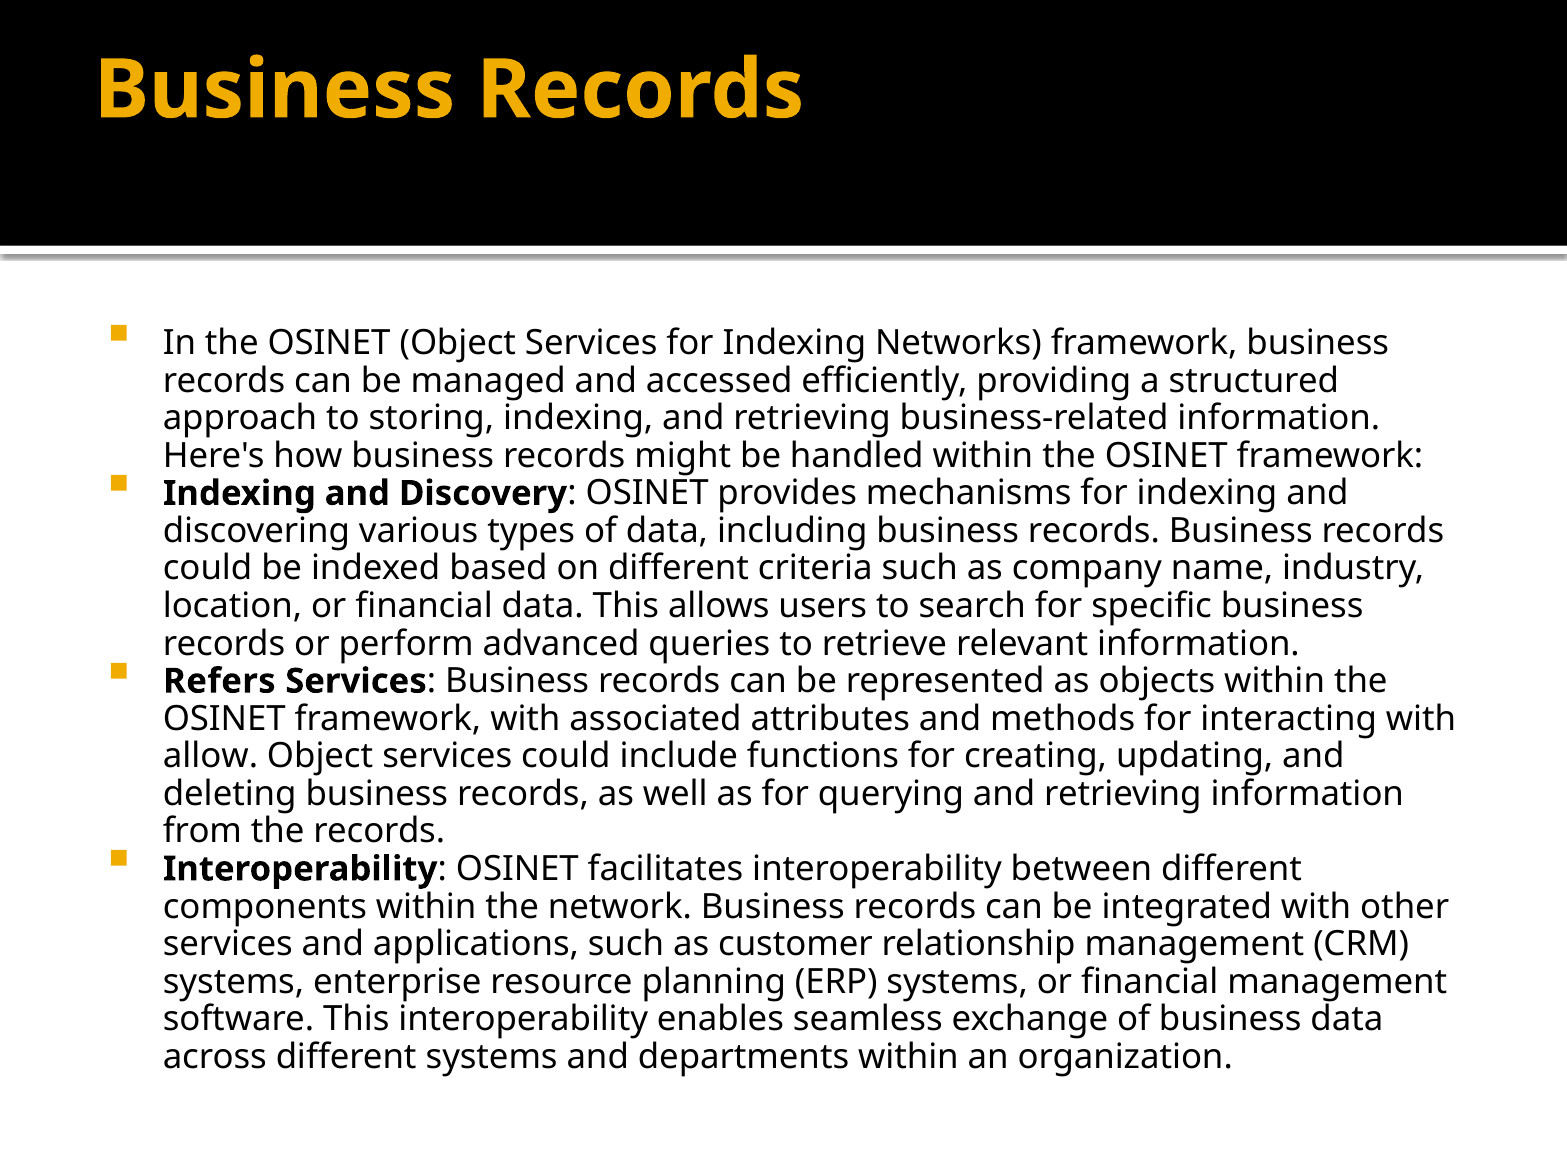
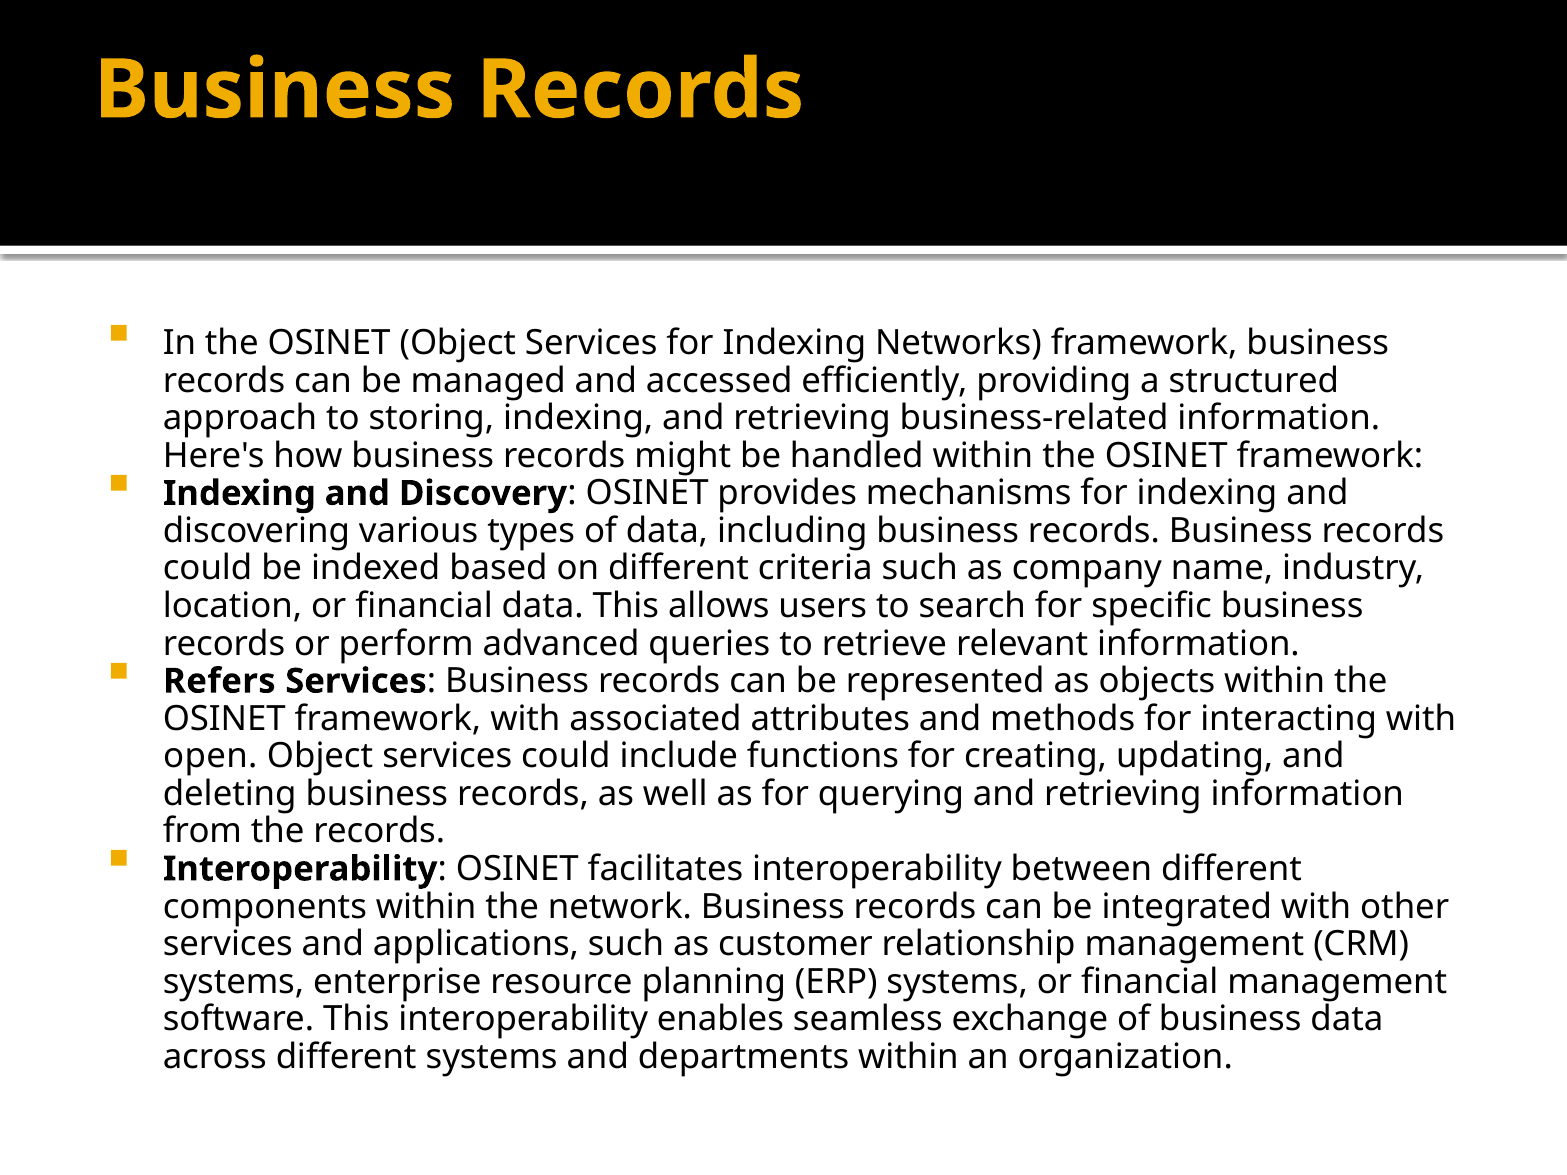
allow: allow -> open (210, 756)
